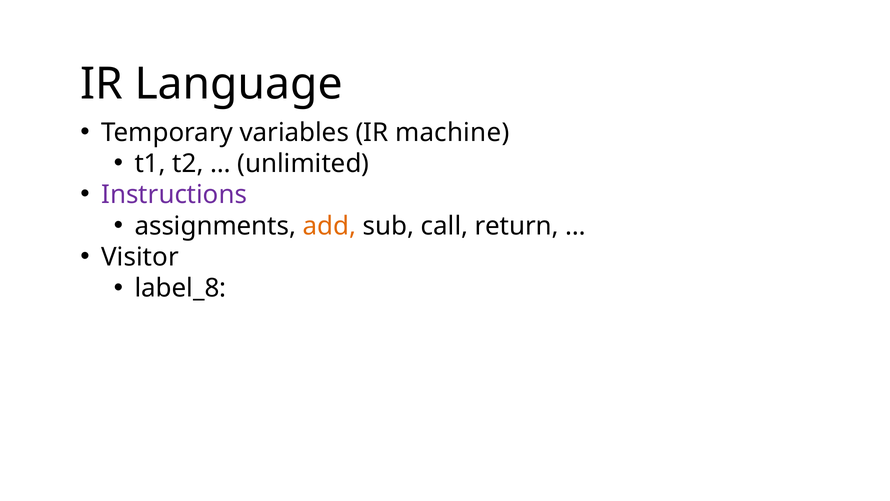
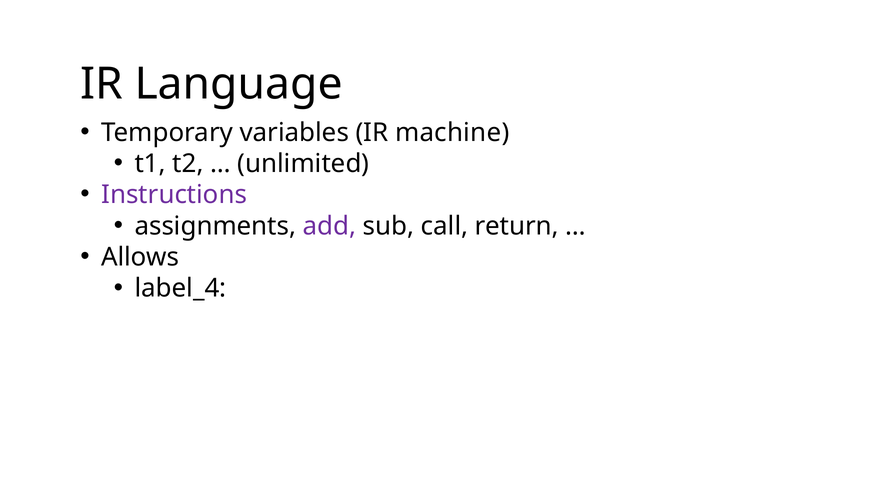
add colour: orange -> purple (330, 226)
Visitor: Visitor -> Allows (140, 257)
label_8: label_8 -> label_4 (180, 288)
